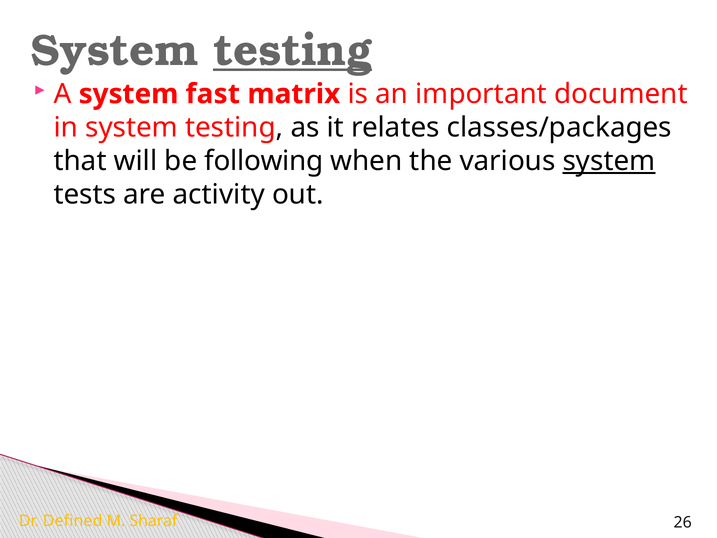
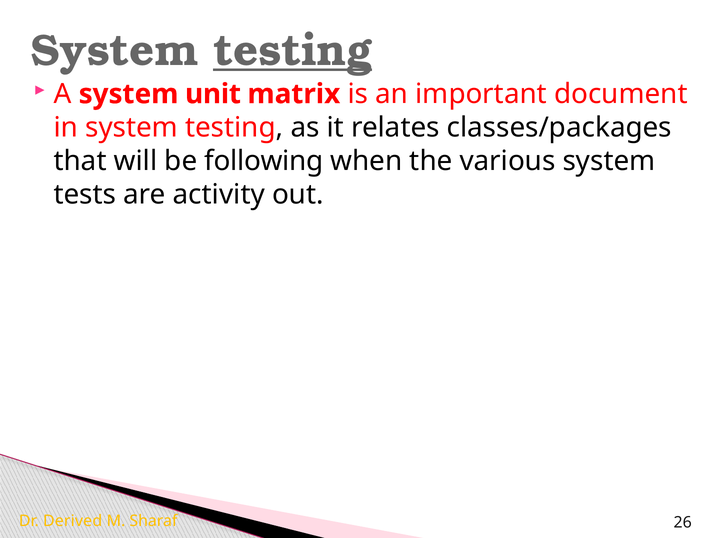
fast: fast -> unit (213, 94)
system underline: present -> none (609, 161)
Defined: Defined -> Derived (73, 521)
